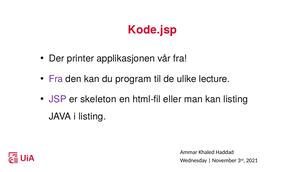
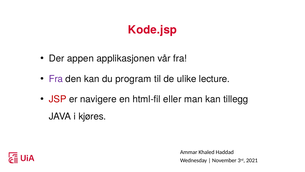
printer: printer -> appen (80, 58)
JSP colour: purple -> red (58, 99)
skeleton: skeleton -> navigere (98, 99)
kan listing: listing -> tillegg (236, 99)
i listing: listing -> kjøres (92, 116)
